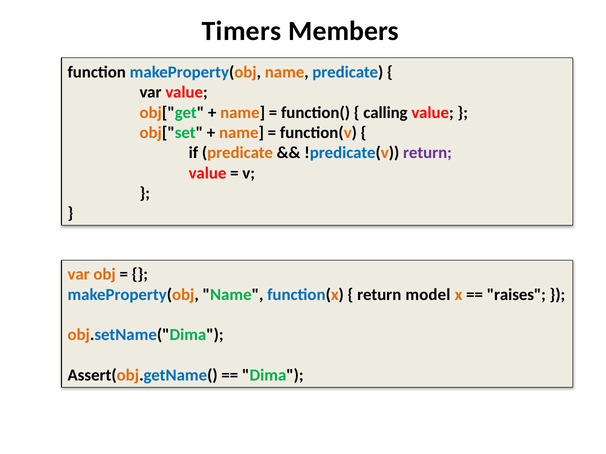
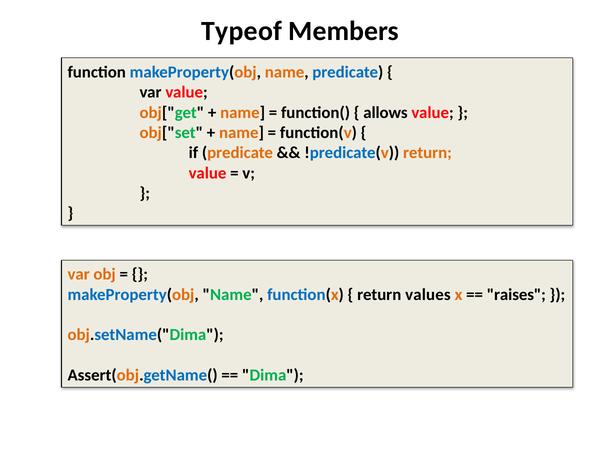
Timers: Timers -> Typeof (242, 31)
calling: calling -> allows (386, 113)
return colour: purple -> orange (427, 153)
model: model -> values (428, 295)
